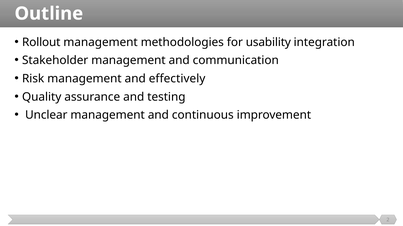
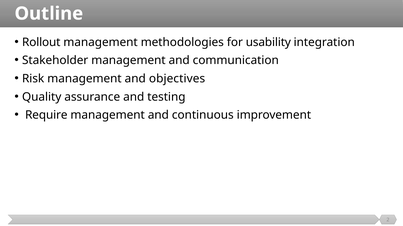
effectively: effectively -> objectives (177, 79)
Unclear: Unclear -> Require (46, 115)
